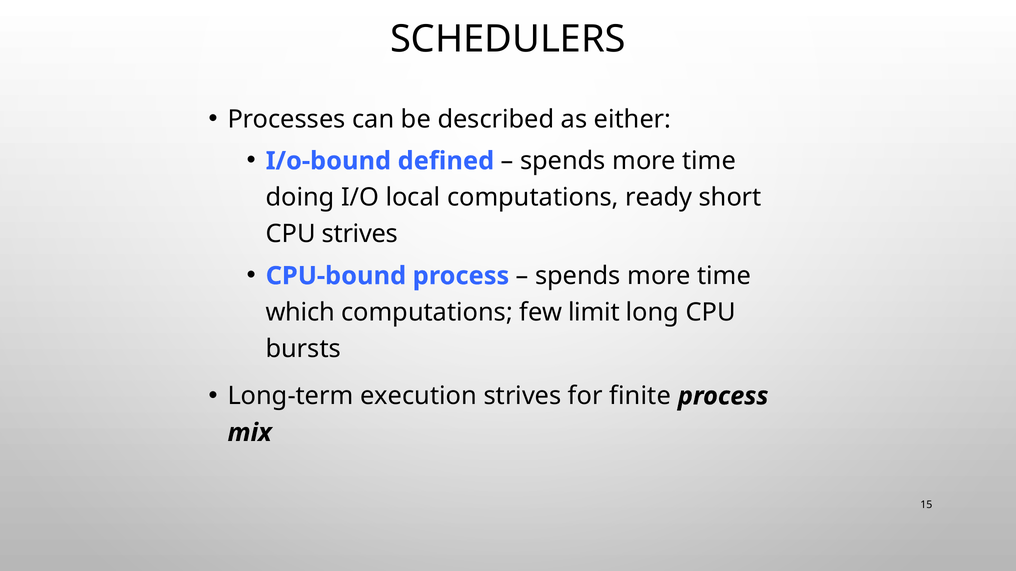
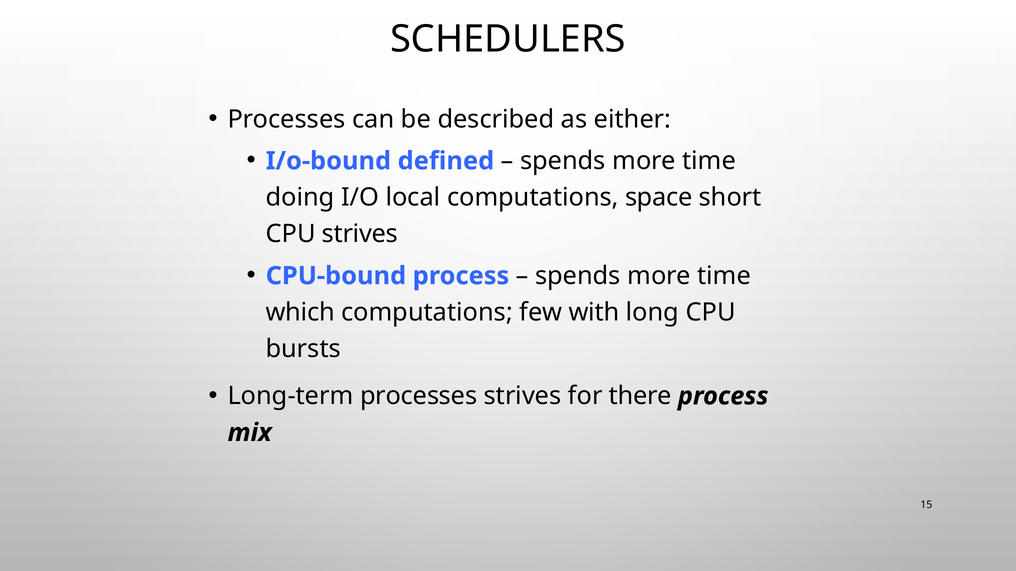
ready: ready -> space (659, 198)
limit: limit -> with (594, 313)
Long-term execution: execution -> processes (419, 396)
finite: finite -> there (640, 396)
